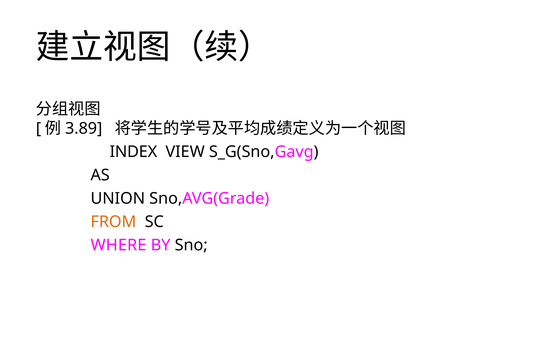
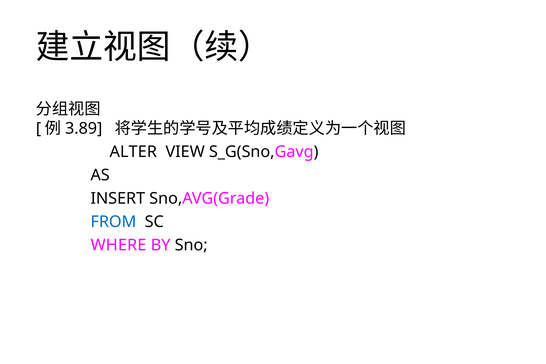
INDEX: INDEX -> ALTER (133, 152)
UNION: UNION -> INSERT (118, 198)
FROM colour: orange -> blue (113, 222)
